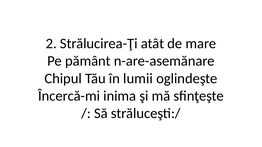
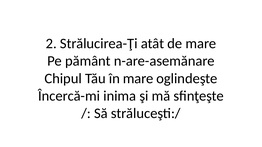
în lumii: lumii -> mare (138, 79)
